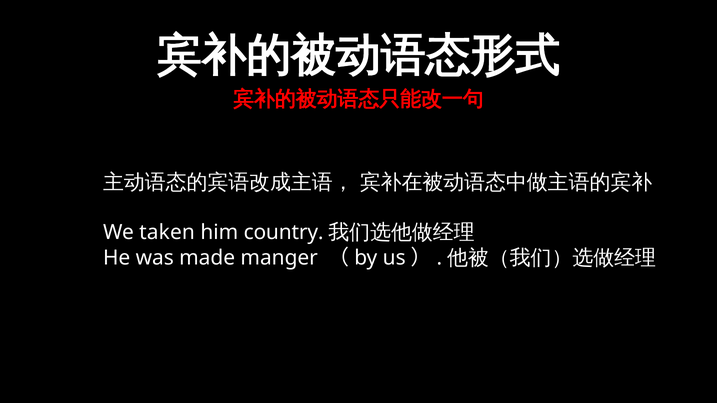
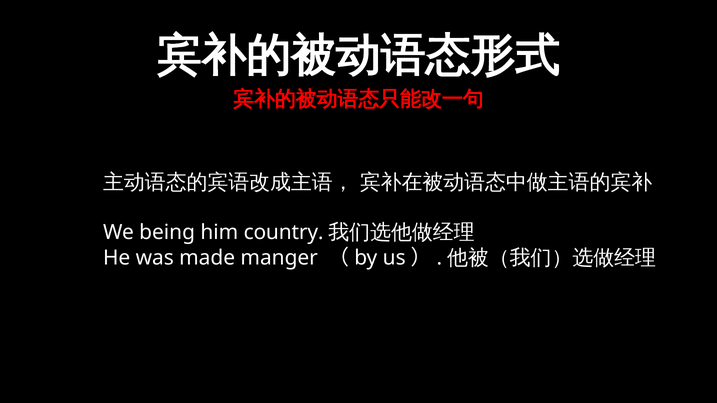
taken: taken -> being (167, 233)
